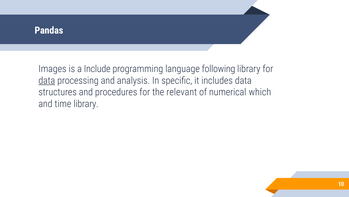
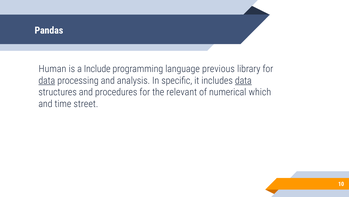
Images: Images -> Human (52, 69)
following: following -> previous (218, 69)
data underline: none -> present (243, 80)
time library: library -> street (86, 104)
